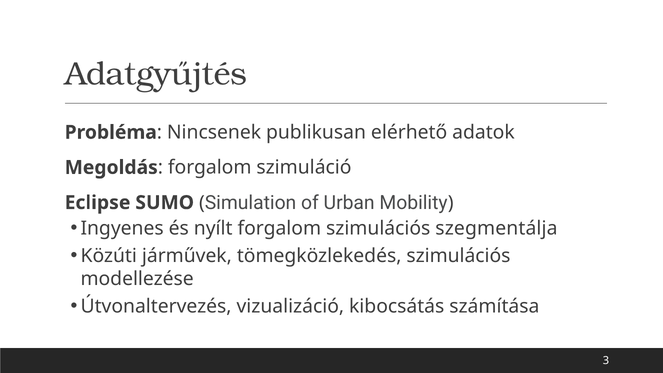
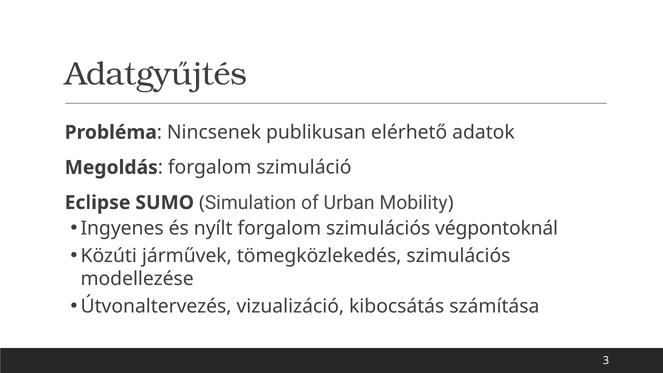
szegmentálja: szegmentálja -> végpontoknál (497, 229)
